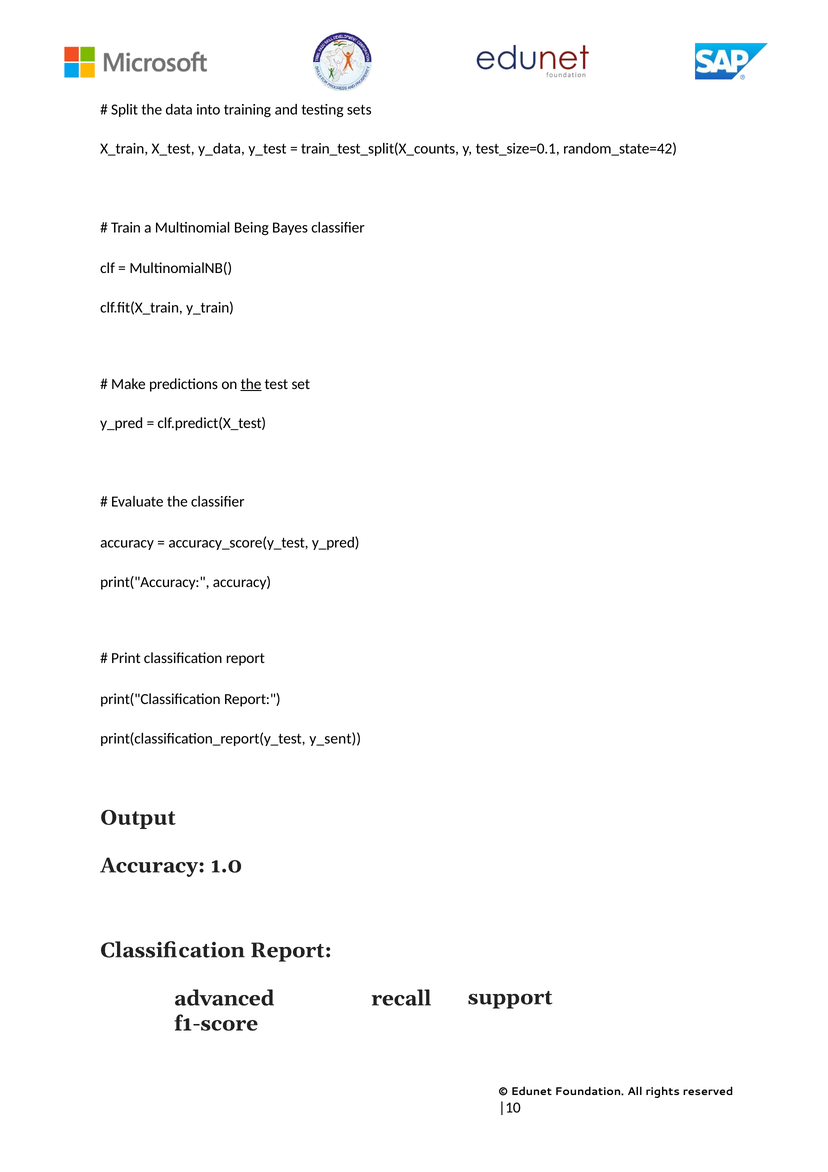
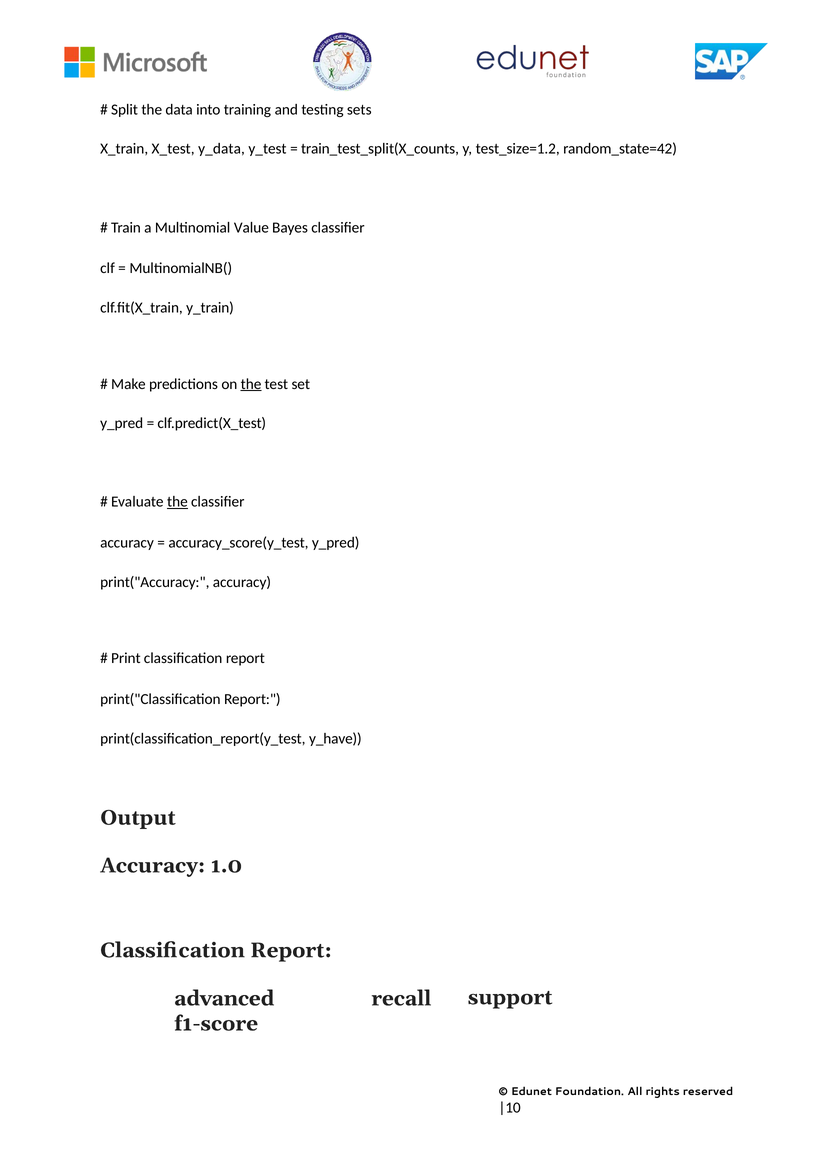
test_size=0.1: test_size=0.1 -> test_size=1.2 (518, 149)
Being: Being -> Value (251, 227)
the underline: none -> present (177, 502)
y_sent: y_sent -> y_have (335, 739)
